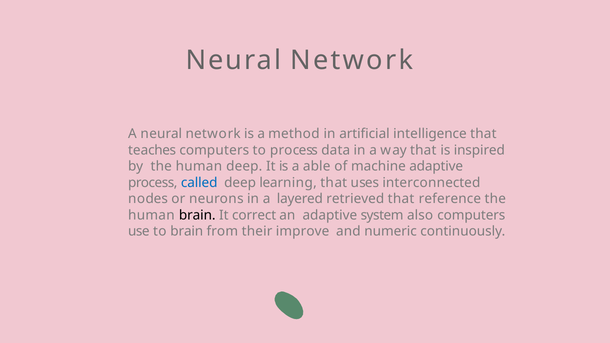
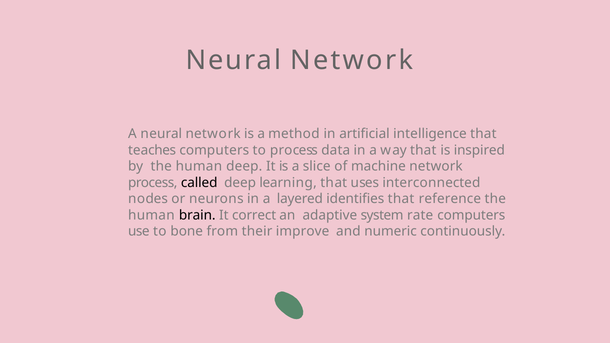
able: able -> slice (317, 167)
machine adaptive: adaptive -> network (436, 167)
called colour: blue -> black (199, 183)
retrieved: retrieved -> identifies (355, 199)
also: also -> rate (420, 215)
to brain: brain -> bone (187, 232)
